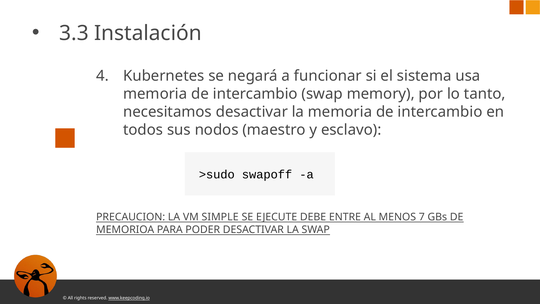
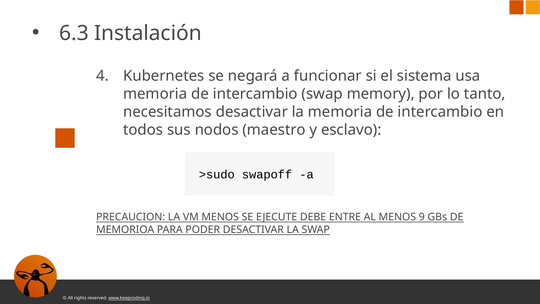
3.3: 3.3 -> 6.3 (74, 33)
VM SIMPLE: SIMPLE -> MENOS (220, 217)
7: 7 -> 9 (422, 217)
